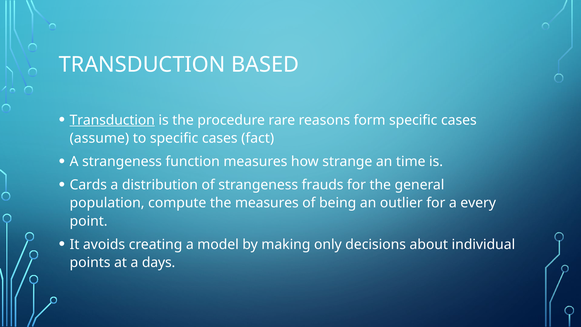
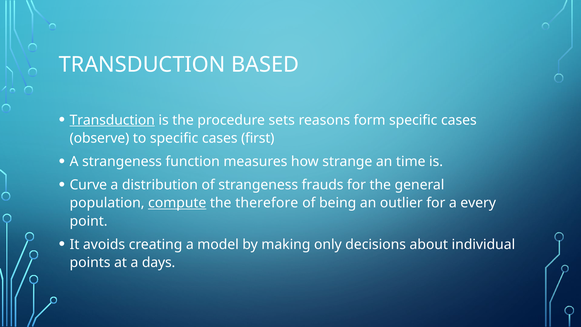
rare: rare -> sets (282, 120)
assume: assume -> observe (99, 138)
fact: fact -> first (258, 138)
Cards: Cards -> Curve (88, 185)
compute underline: none -> present (177, 203)
the measures: measures -> therefore (267, 203)
